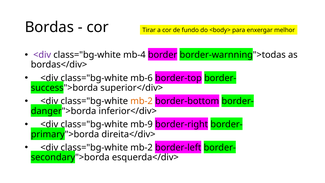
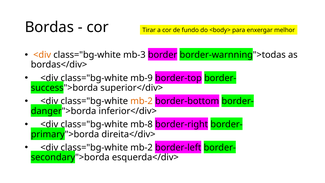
<div colour: purple -> orange (42, 55)
mb-4: mb-4 -> mb-3 (134, 55)
mb-6: mb-6 -> mb-9 (142, 78)
mb-9: mb-9 -> mb-8 (142, 124)
